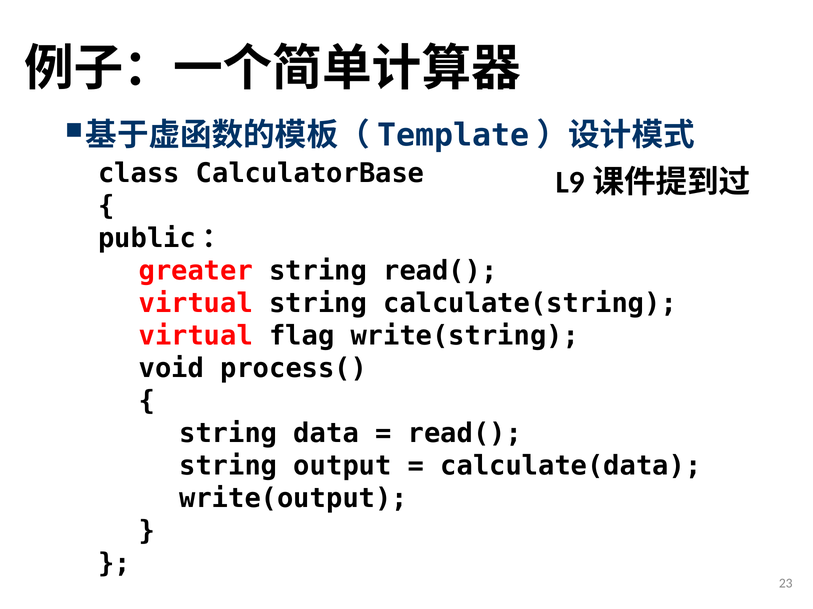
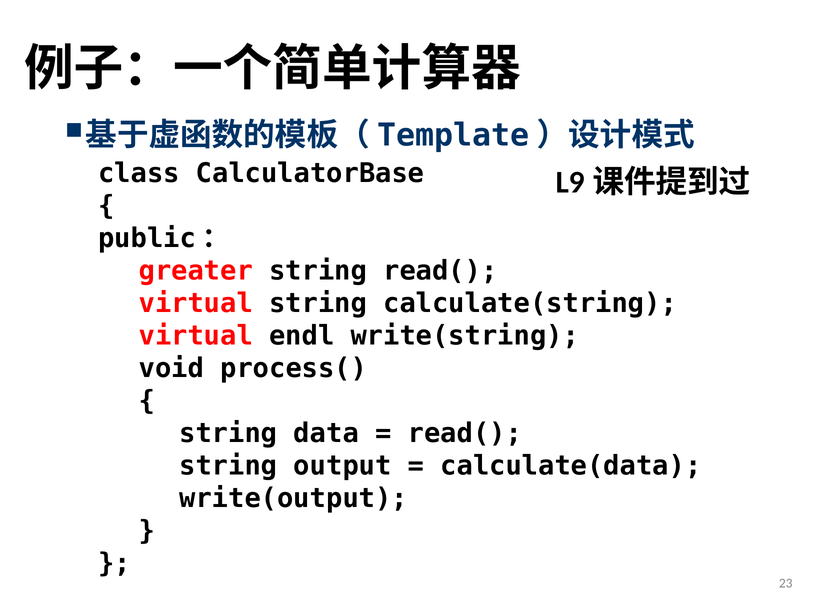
flag: flag -> endl (302, 336)
